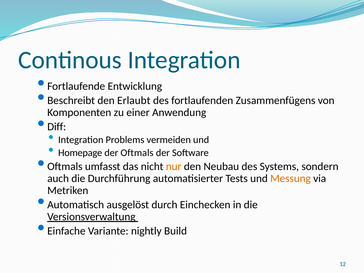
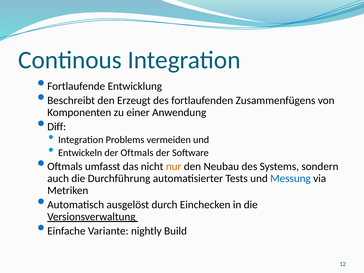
Erlaubt: Erlaubt -> Erzeugt (134, 100)
Homepage: Homepage -> Entwickeln (80, 153)
Messung colour: orange -> blue (290, 179)
